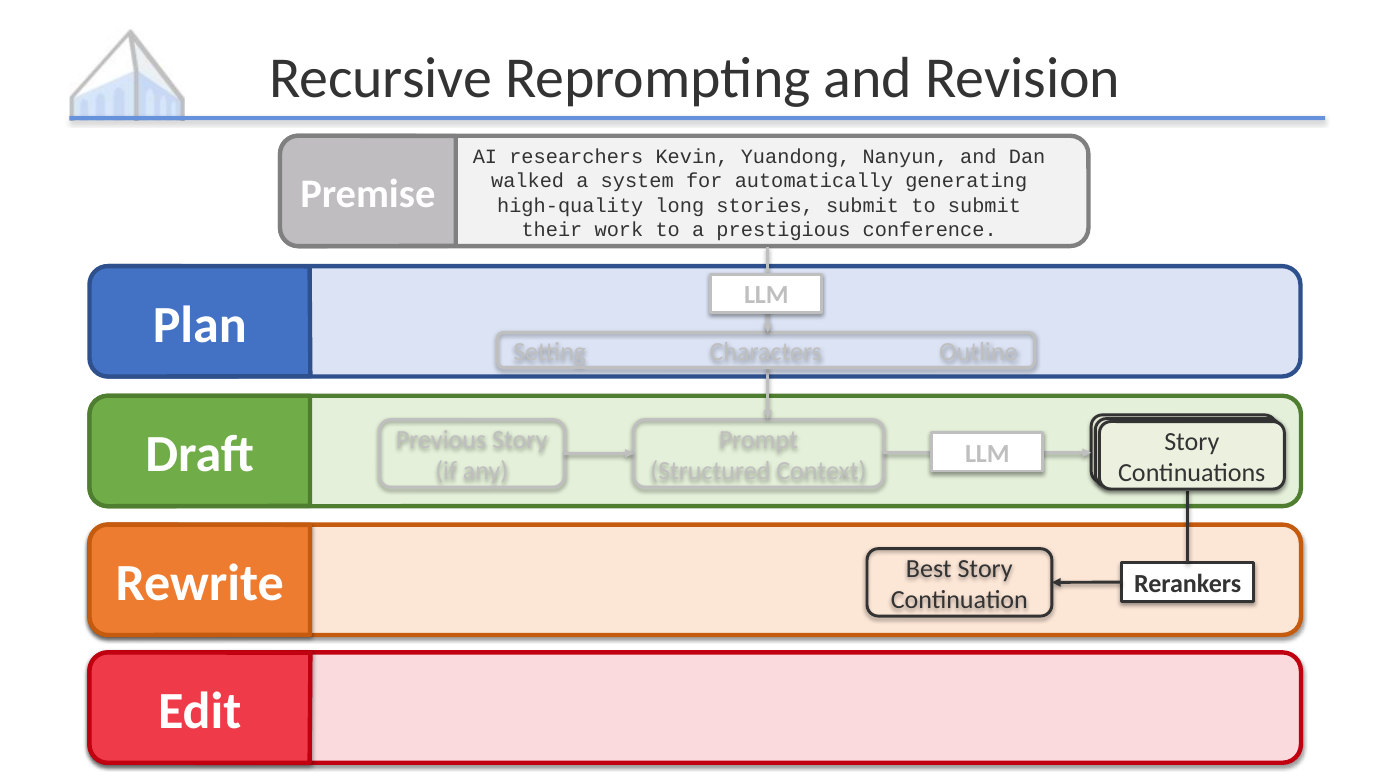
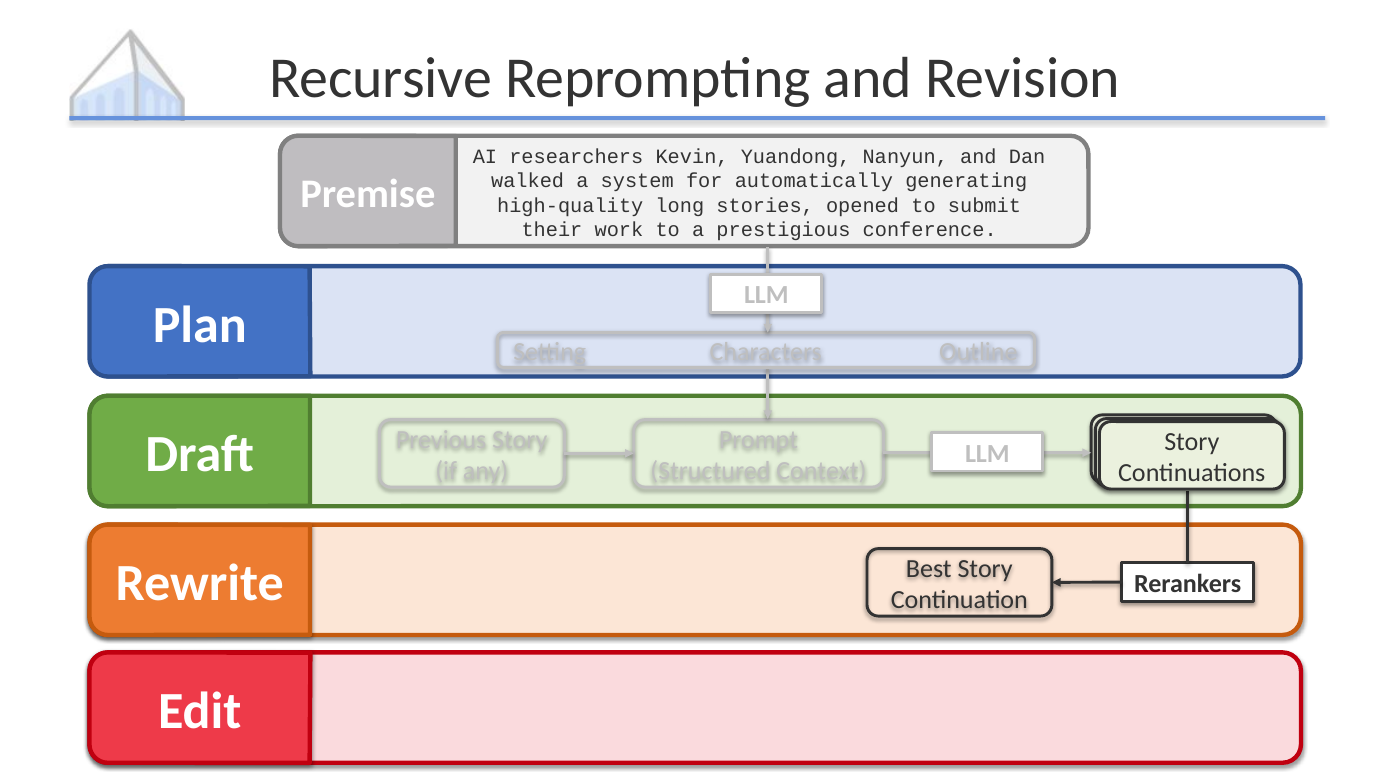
stories submit: submit -> opened (863, 205)
